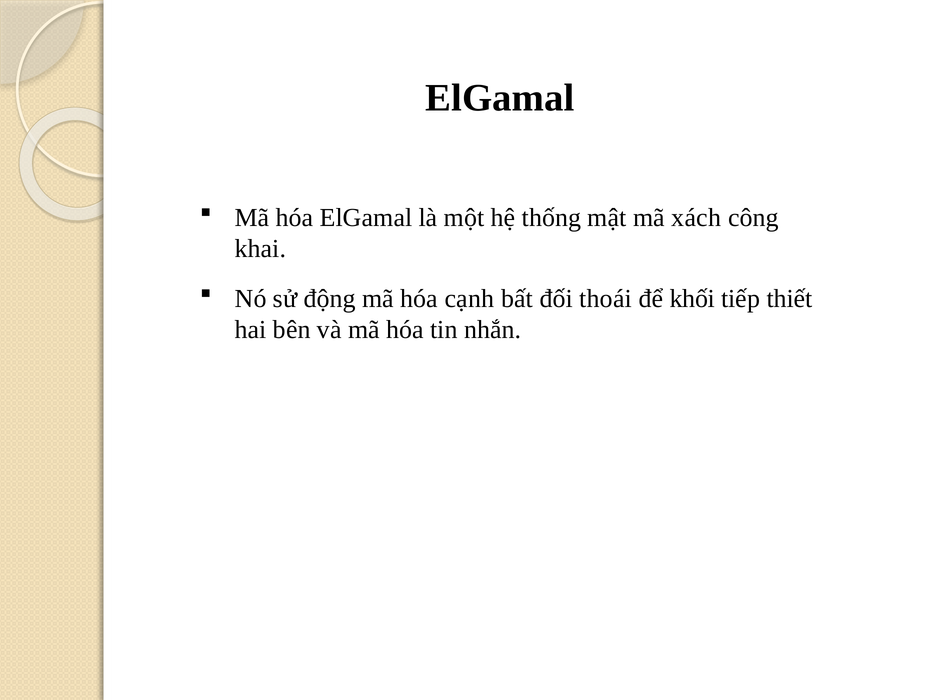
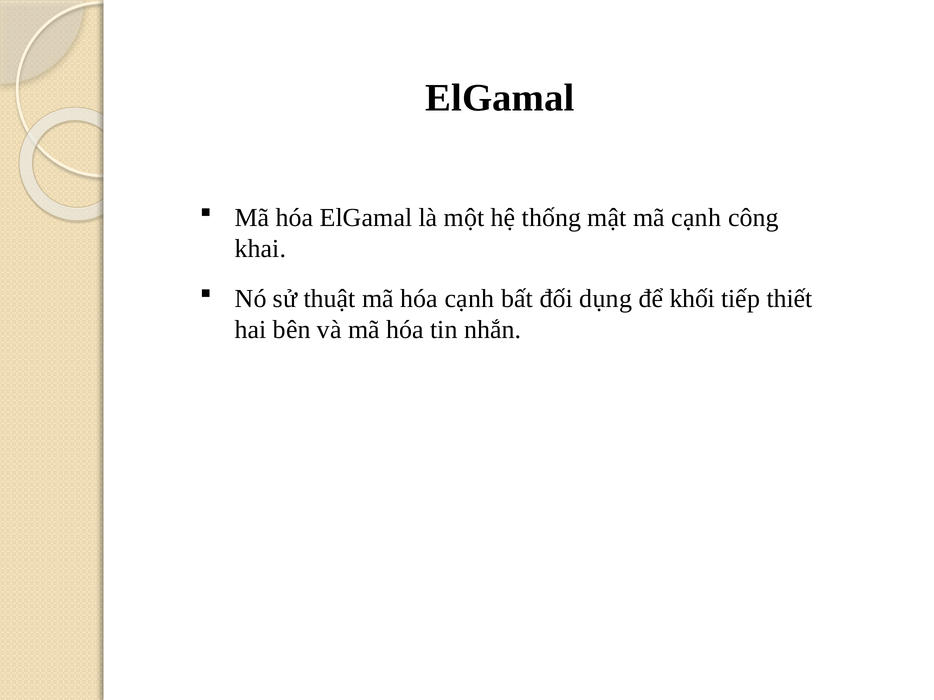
mã xách: xách -> cạnh (696, 218)
động: động -> thuật (330, 299)
thoái: thoái -> dụng (606, 299)
